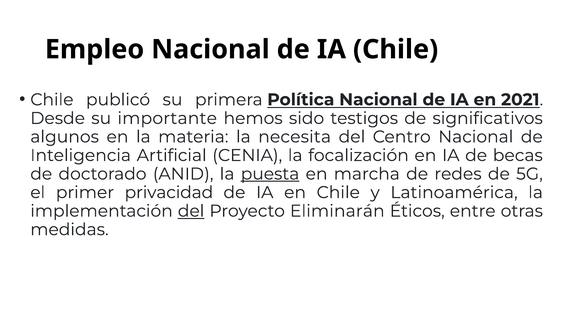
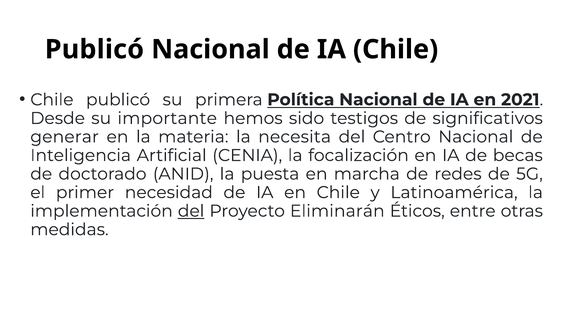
Empleo: Empleo -> Publicó (94, 49)
algunos: algunos -> generar (65, 137)
puesta underline: present -> none (270, 174)
privacidad: privacidad -> necesidad (169, 192)
